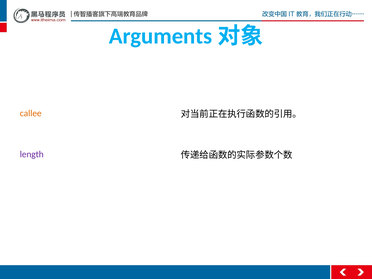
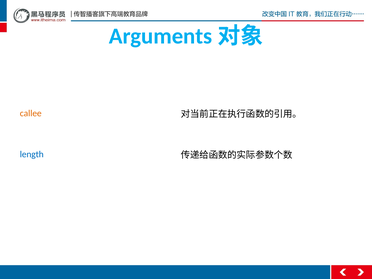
length colour: purple -> blue (32, 154)
